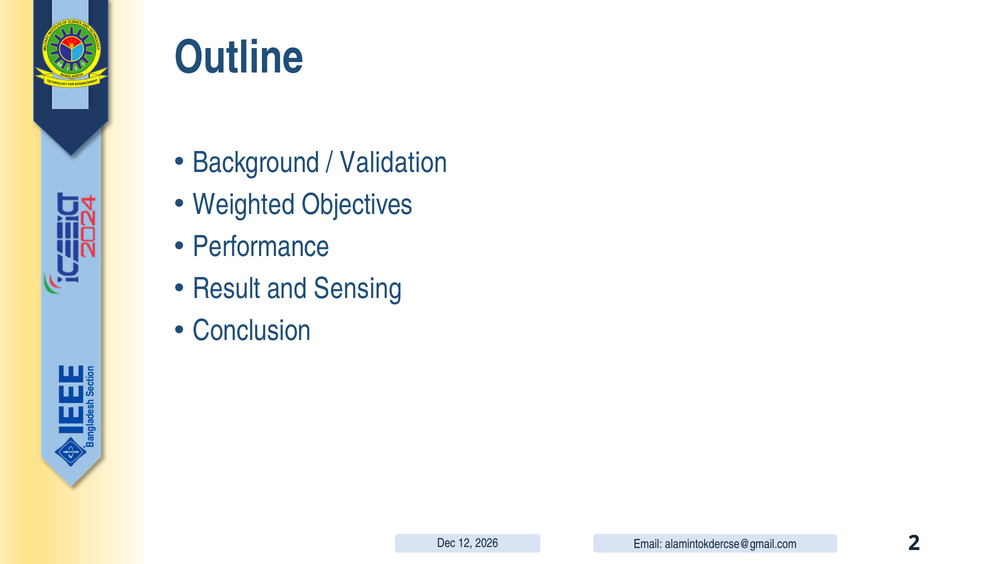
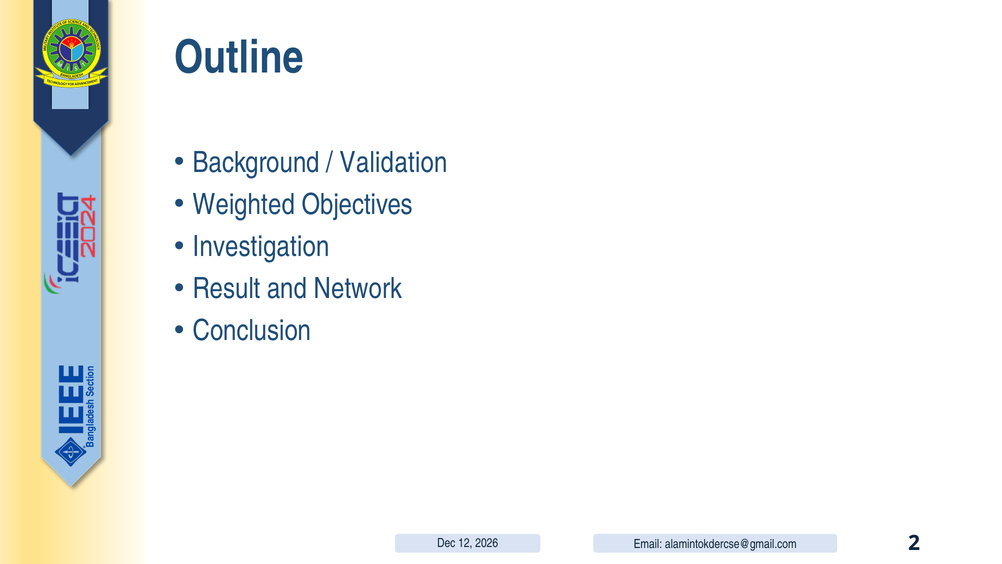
Performance: Performance -> Investigation (261, 246)
Sensing: Sensing -> Network (358, 288)
